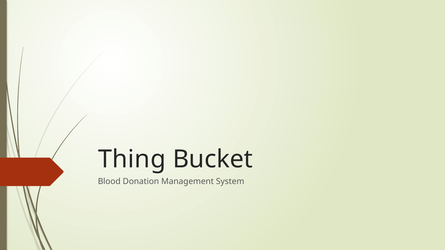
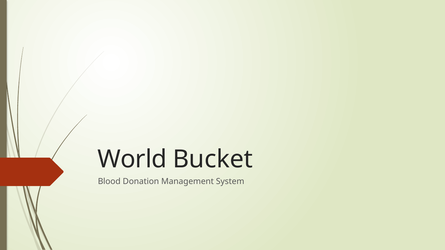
Thing: Thing -> World (132, 159)
